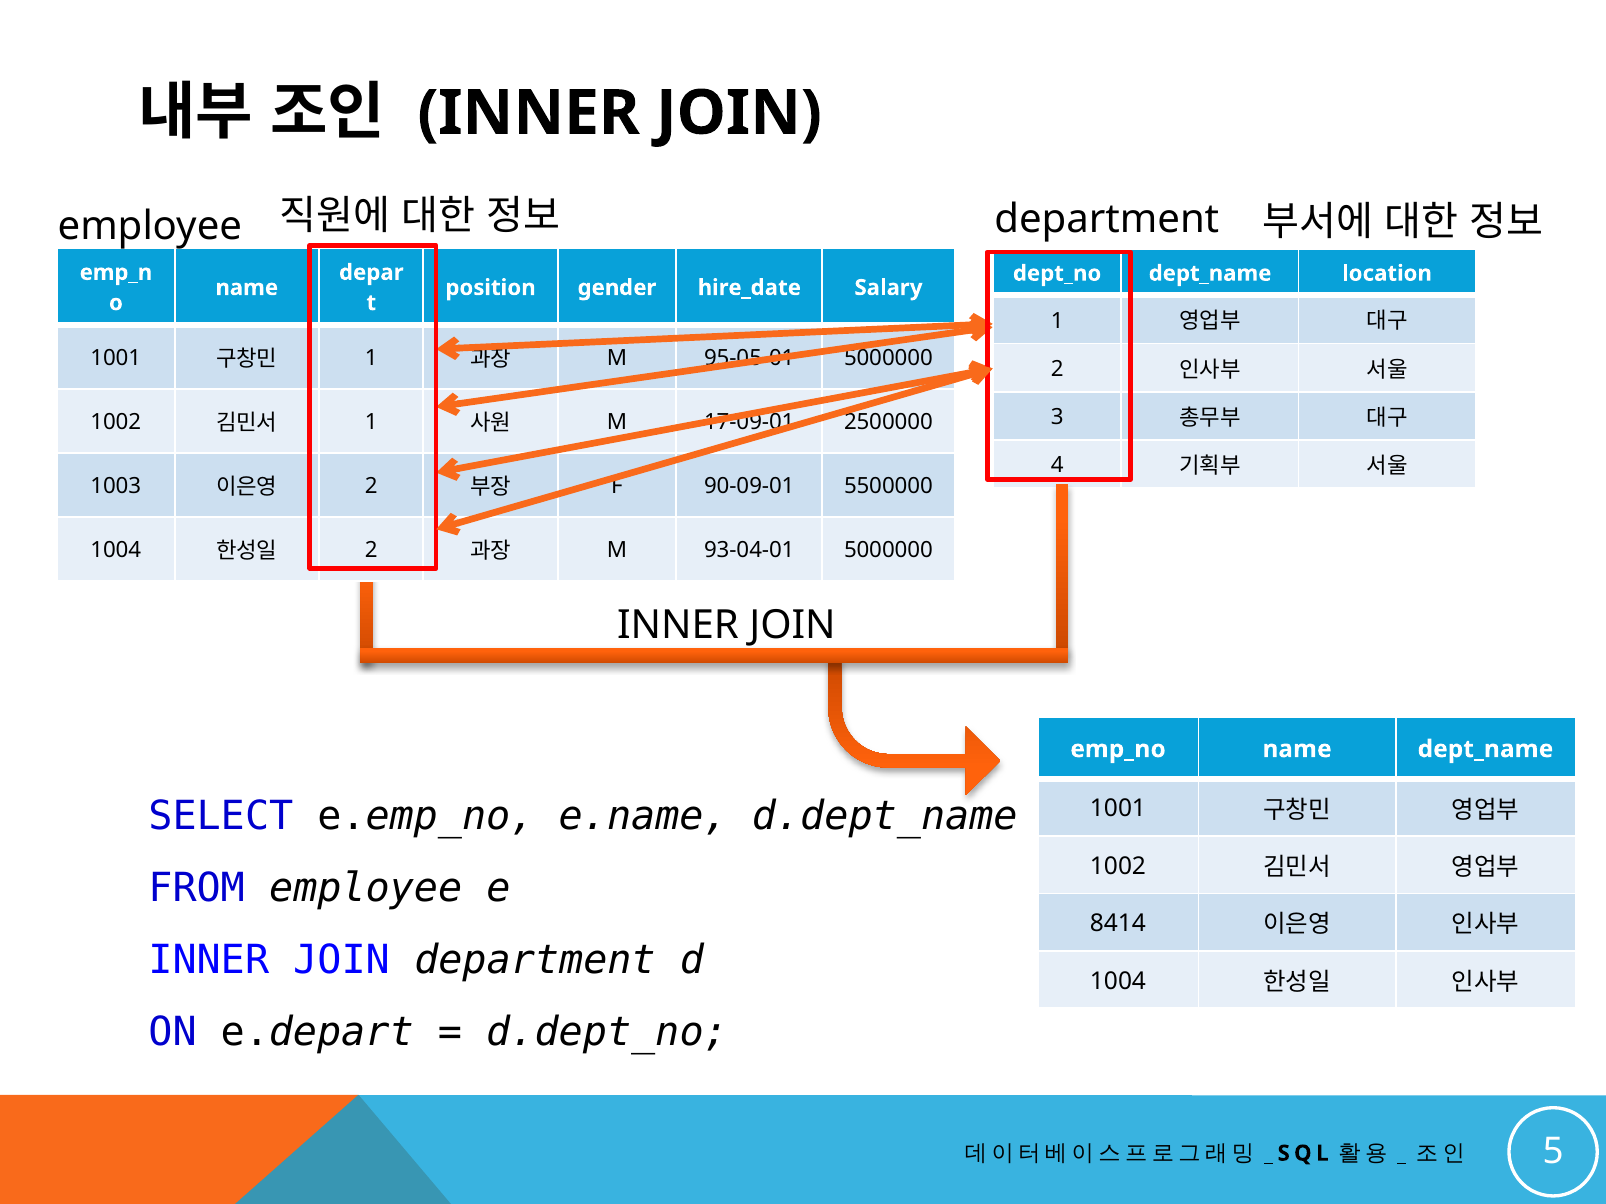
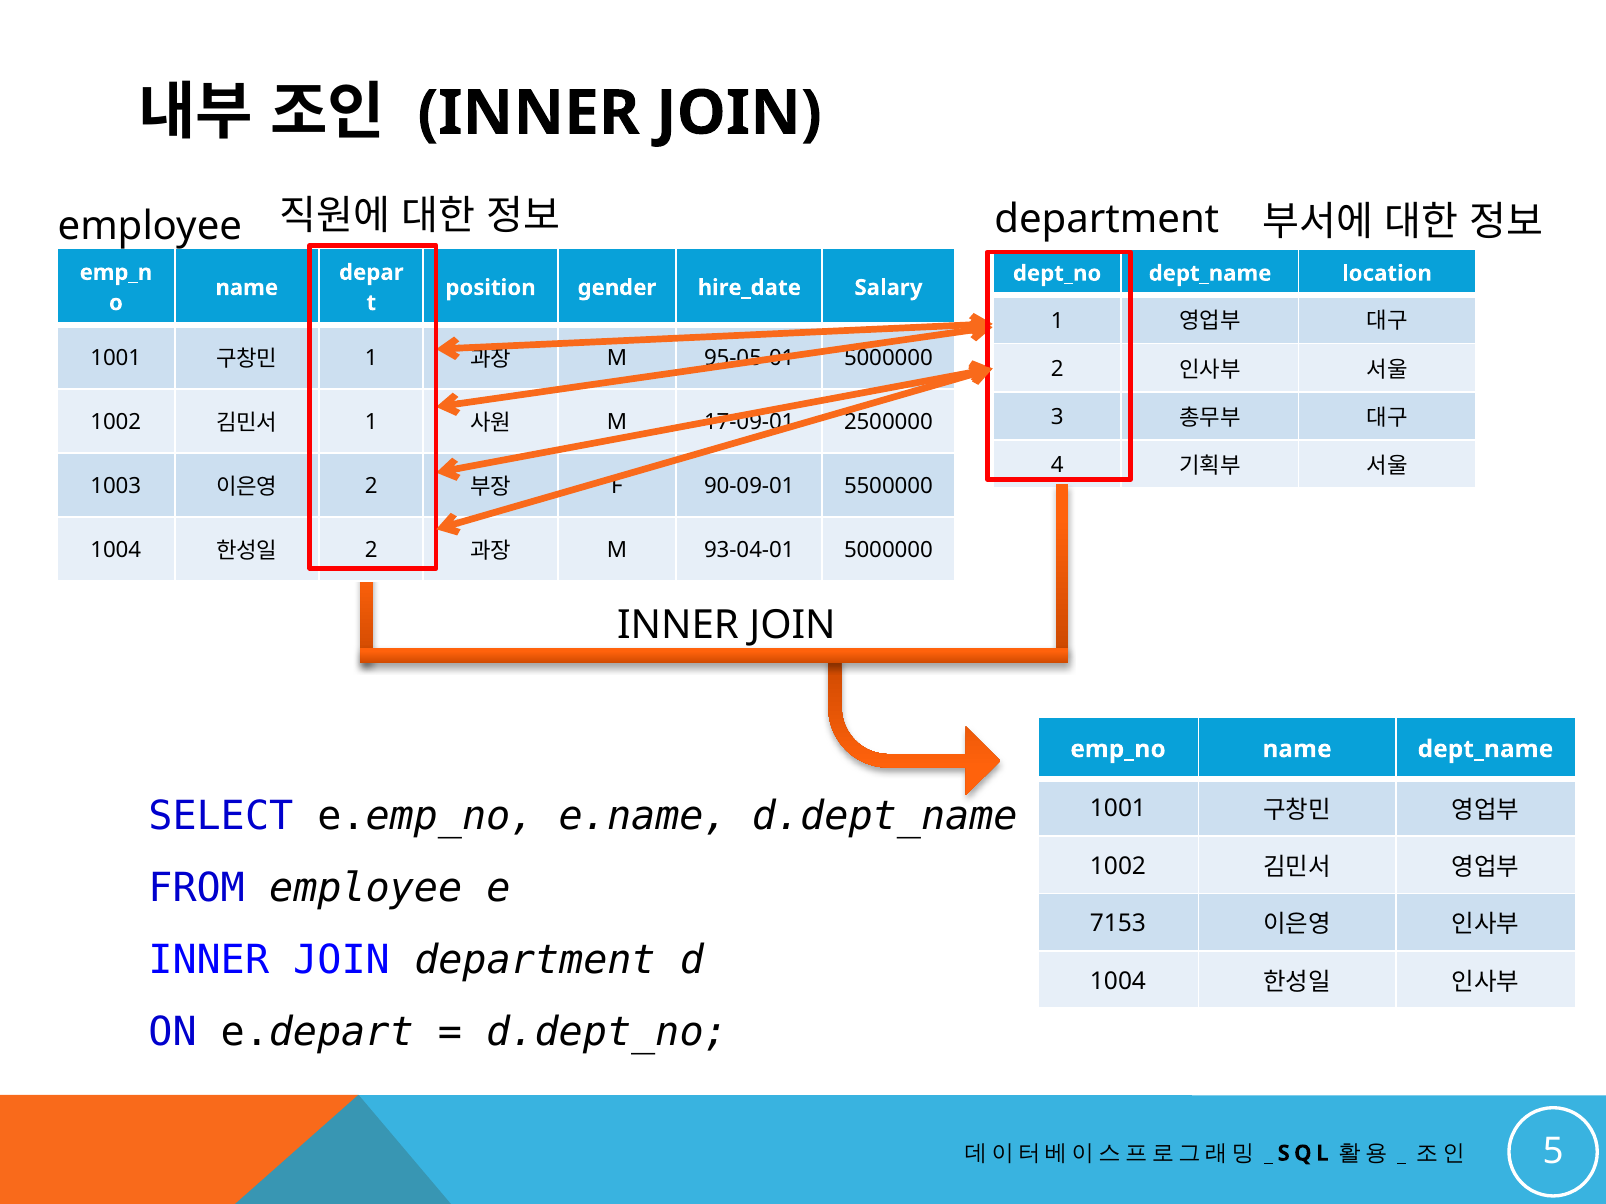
8414: 8414 -> 7153 (1118, 924)
